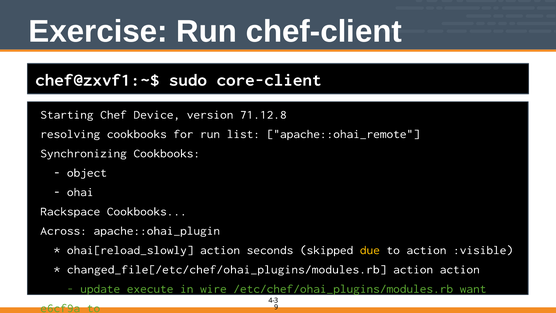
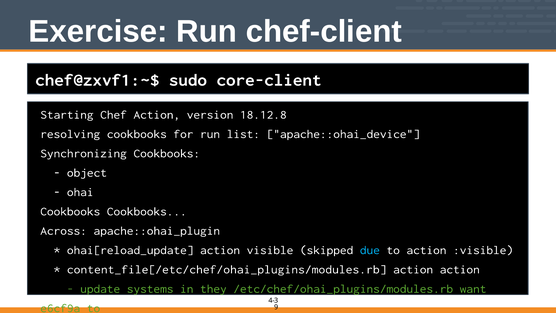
Chef Device: Device -> Action (157, 115)
71.12.8: 71.12.8 -> 18.12.8 (263, 115)
apache::ohai_remote: apache::ohai_remote -> apache::ohai_device (343, 134)
Rackspace: Rackspace -> Cookbooks (70, 211)
ohai[reload_slowly: ohai[reload_slowly -> ohai[reload_update (130, 250)
seconds: seconds -> visible (270, 250)
due colour: yellow -> light blue (370, 250)
changed_file[/etc/chef/ohai_plugins/modules.rb: changed_file[/etc/chef/ohai_plugins/modules.rb -> content_file[/etc/chef/ohai_plugins/modules.rb (227, 269)
execute: execute -> systems (150, 289)
wire: wire -> they (213, 289)
